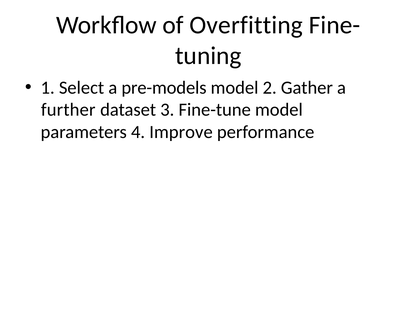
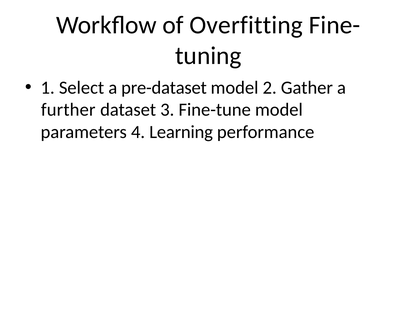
pre-models: pre-models -> pre-dataset (164, 87)
Improve: Improve -> Learning (181, 132)
